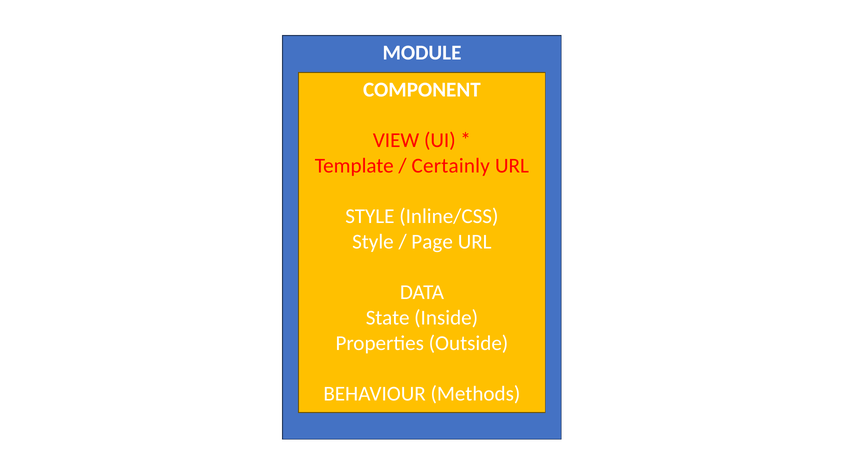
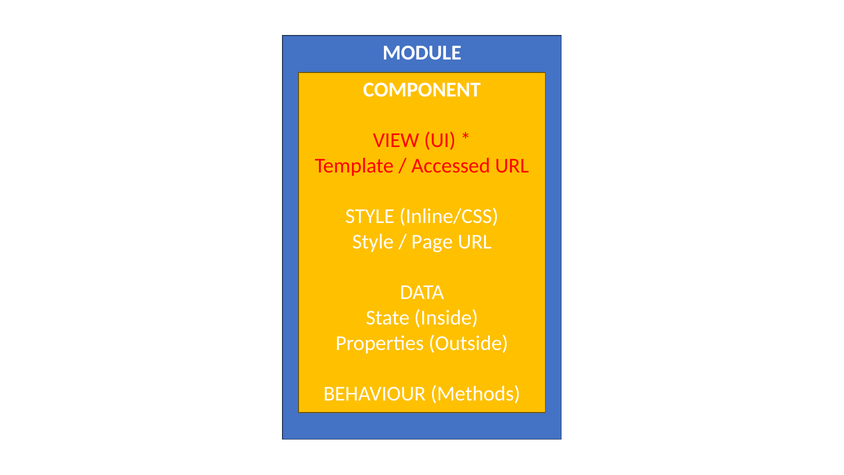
Certainly: Certainly -> Accessed (451, 166)
